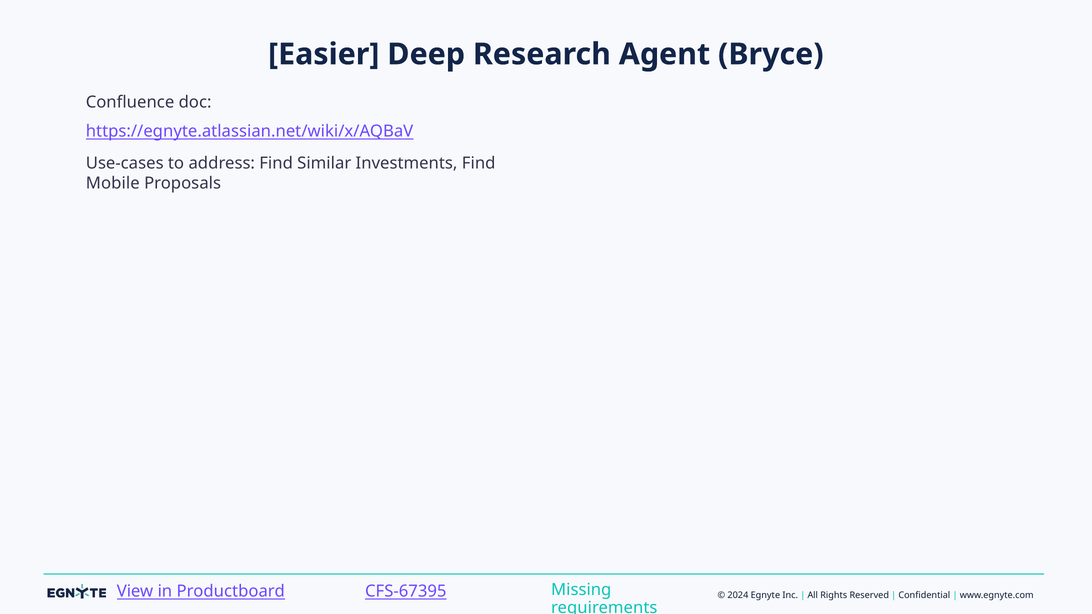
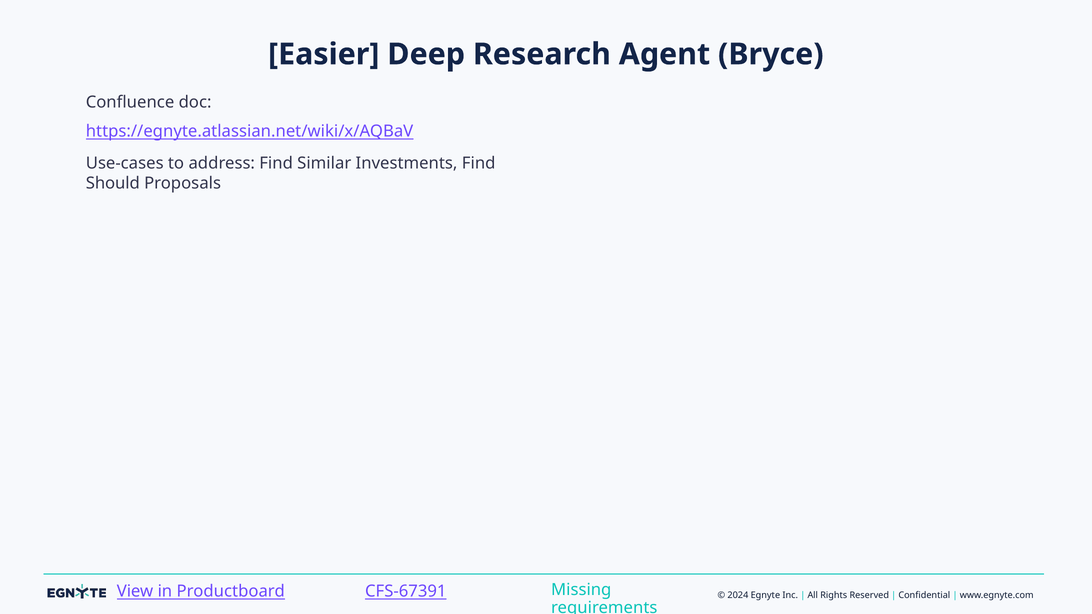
Mobile: Mobile -> Should (113, 183)
CFS-67395: CFS-67395 -> CFS-67391 (406, 592)
